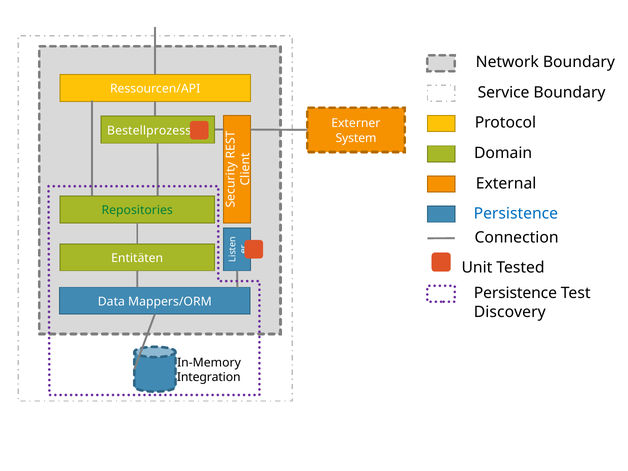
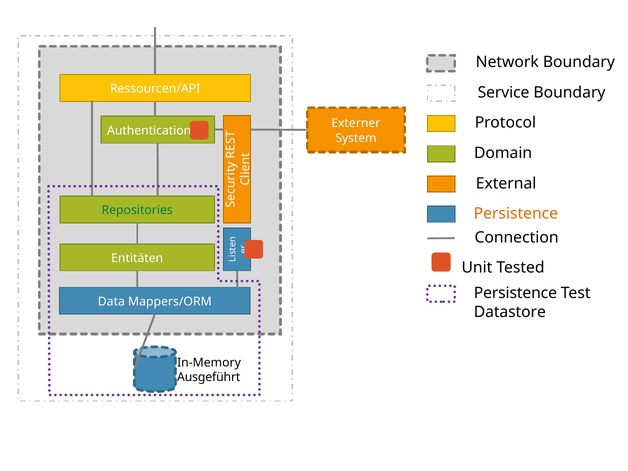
Bestellprozess: Bestellprozess -> Authentication (149, 130)
Persistence colour: blue -> orange (516, 214)
Discovery: Discovery -> Datastore (510, 312)
Integration: Integration -> Ausgeführt (209, 377)
